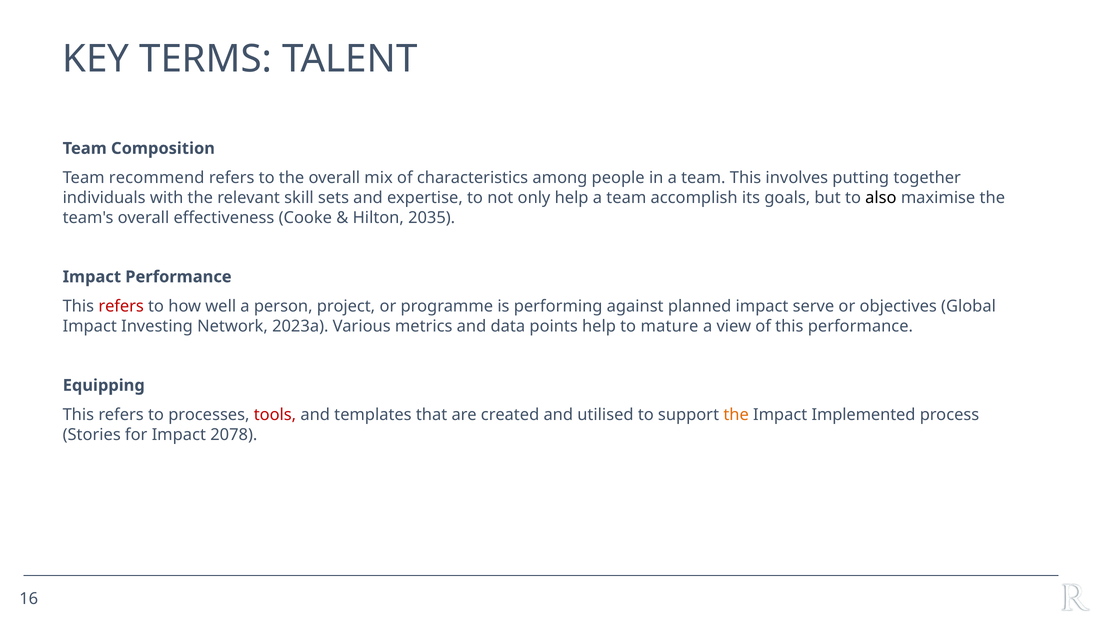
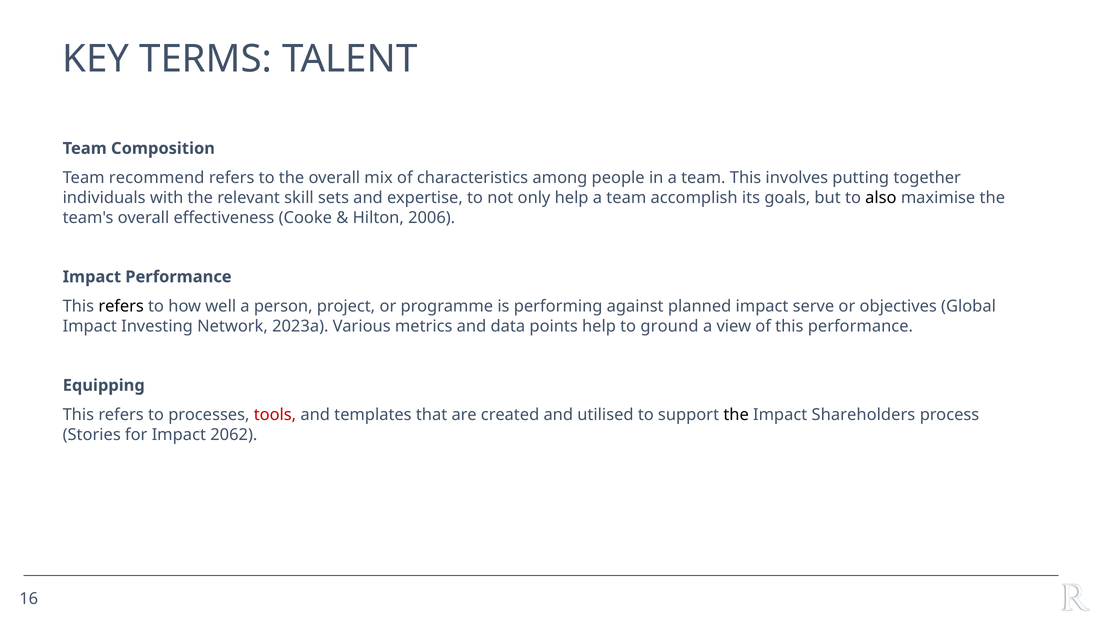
2035: 2035 -> 2006 (432, 218)
refers colour: red -> black (121, 306)
mature: mature -> ground (669, 326)
the colour: orange -> black (736, 415)
Implemented: Implemented -> Shareholders (863, 415)
2078: 2078 -> 2062 (234, 435)
